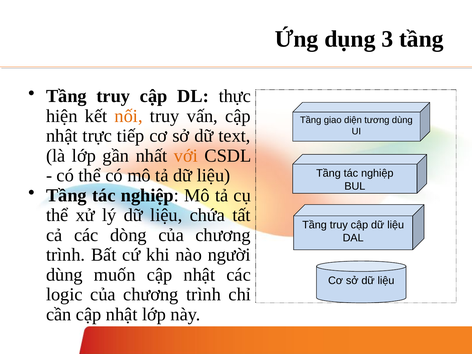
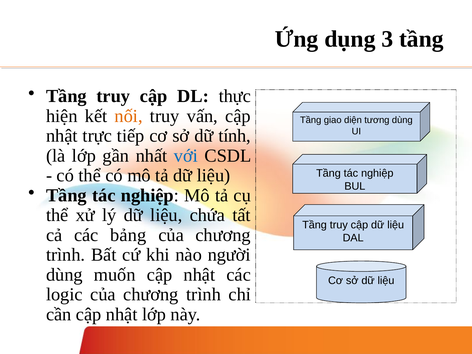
text: text -> tính (235, 136)
với colour: orange -> blue (186, 156)
dòng: dòng -> bảng (128, 235)
